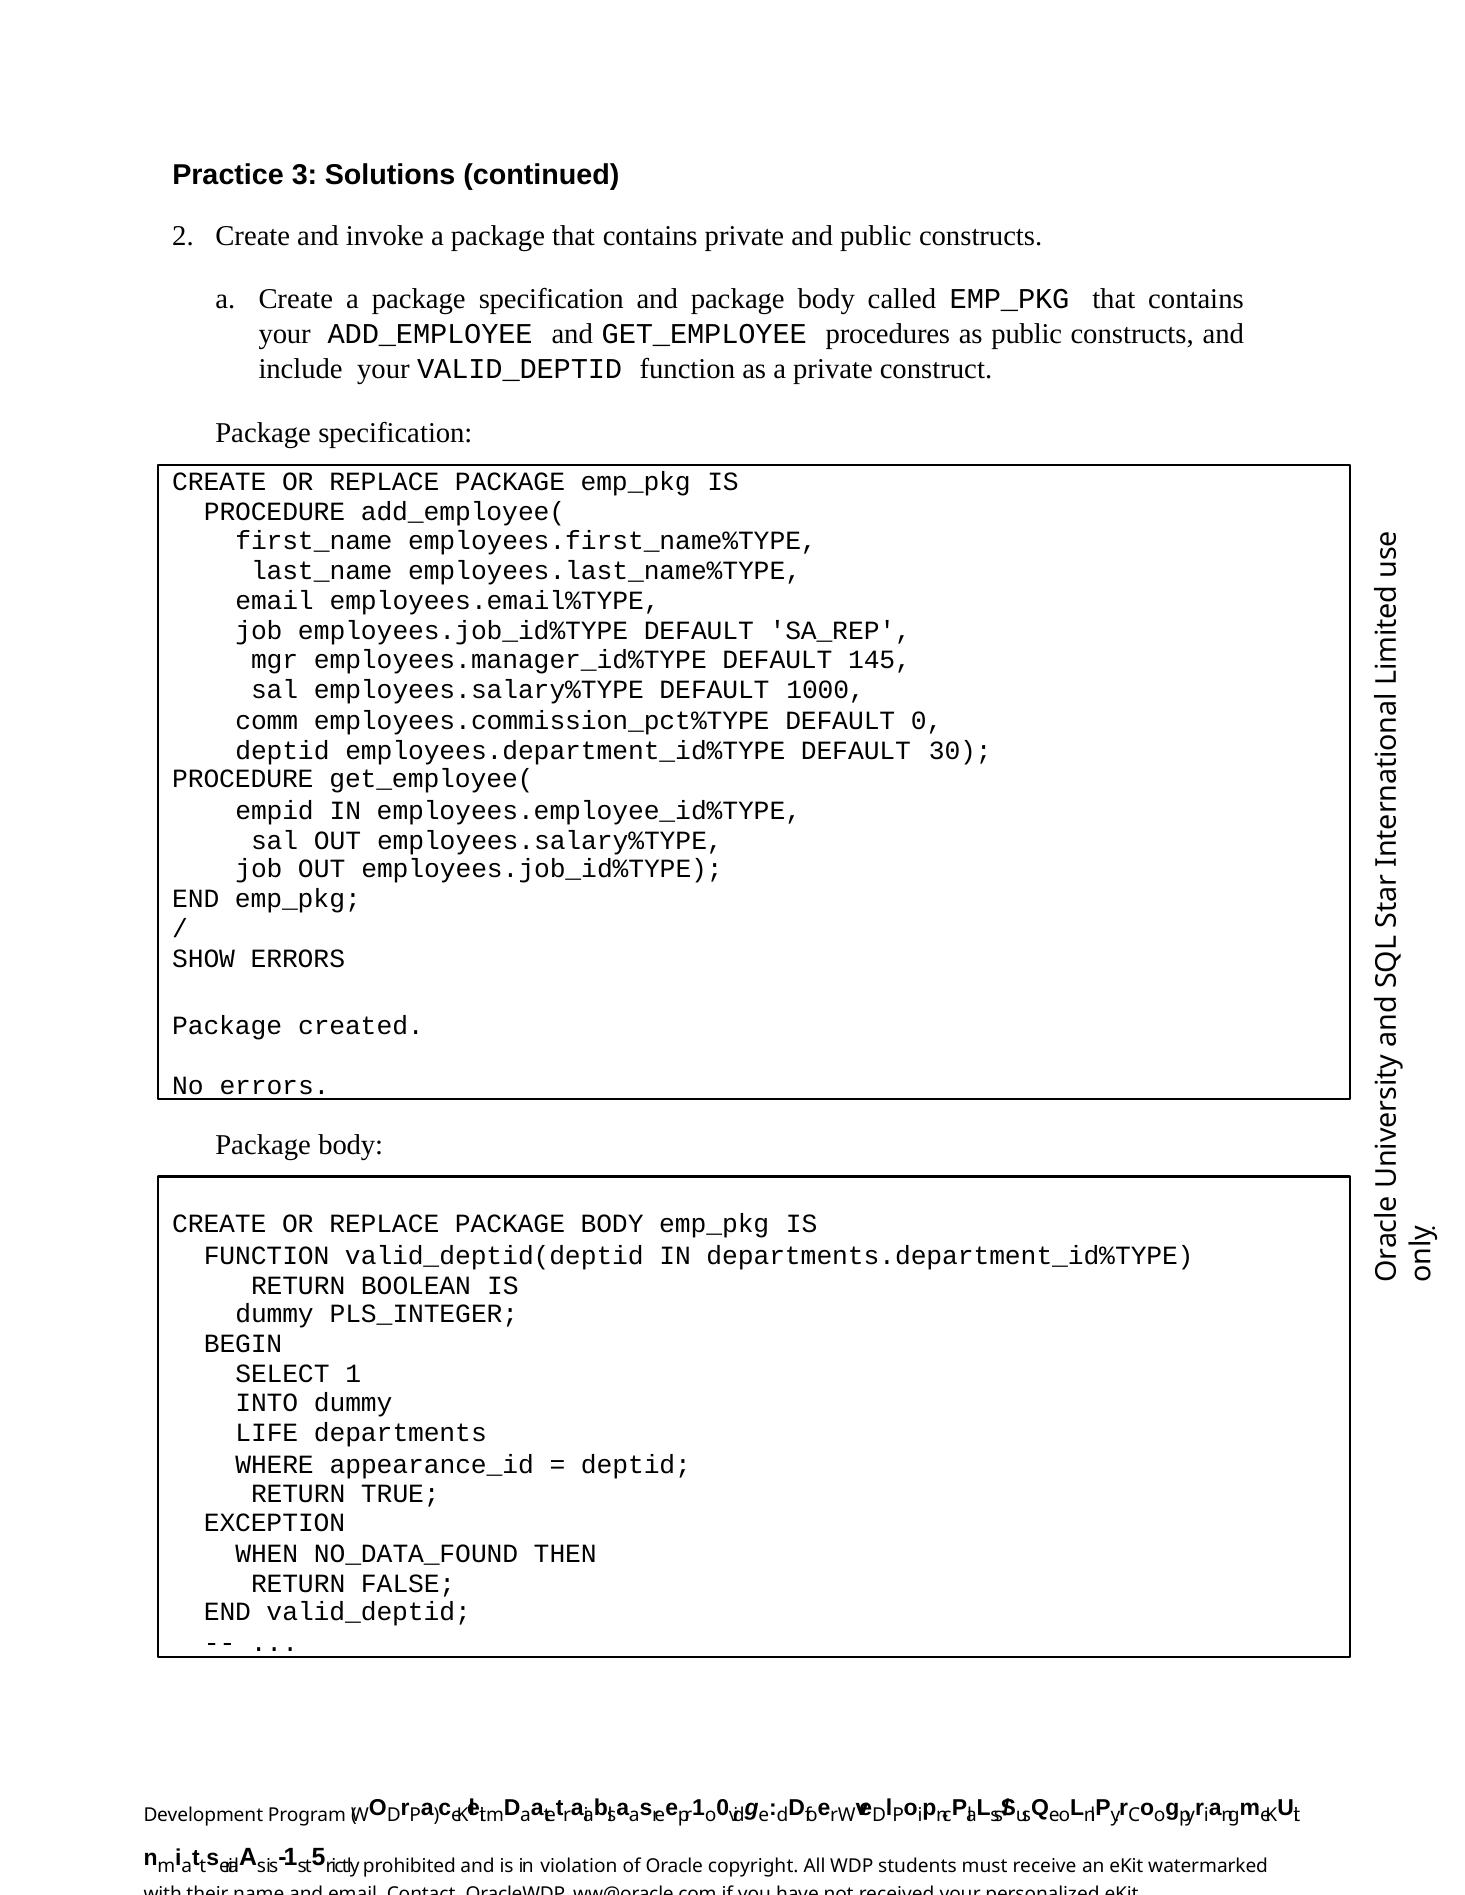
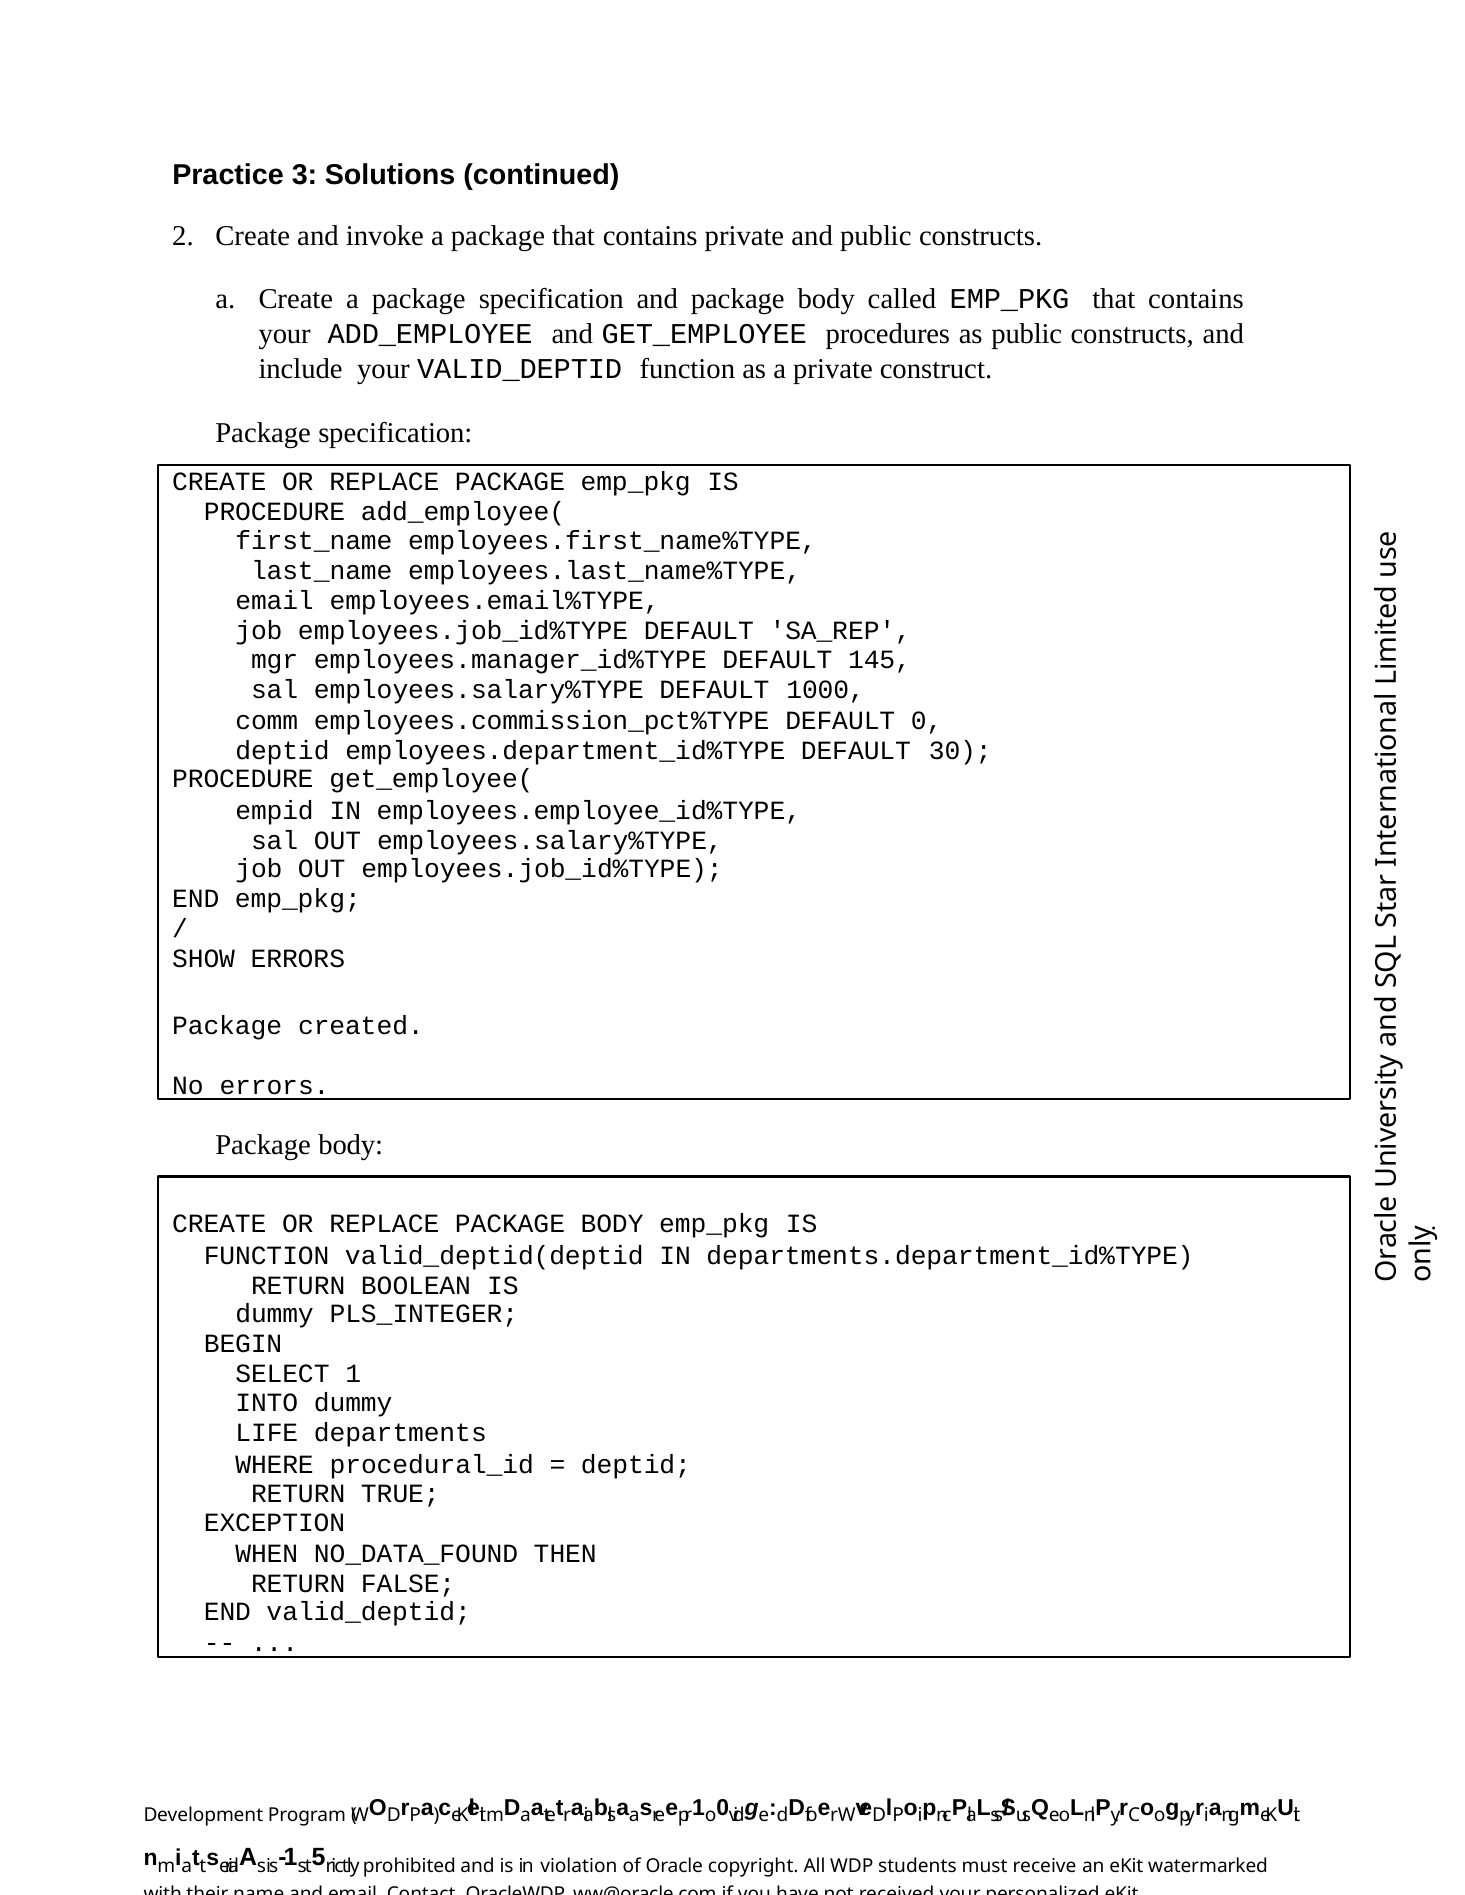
appearance_id: appearance_id -> procedural_id (432, 1465)
